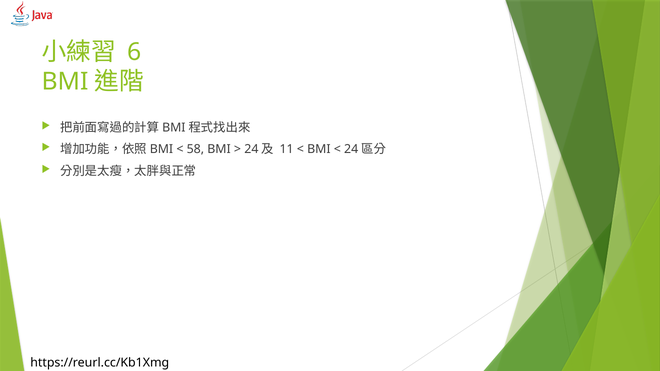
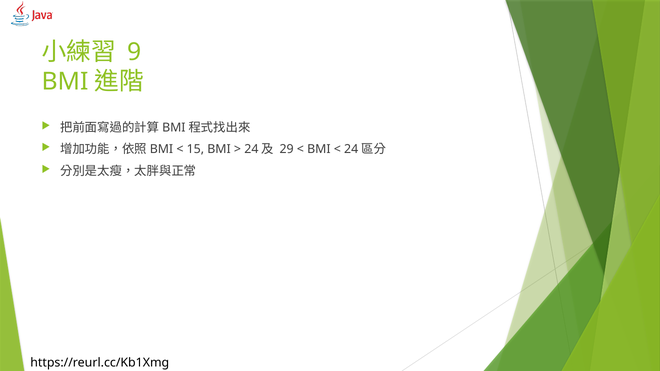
6: 6 -> 9 (134, 52)
58: 58 -> 15 (195, 149)
11: 11 -> 29 (287, 149)
